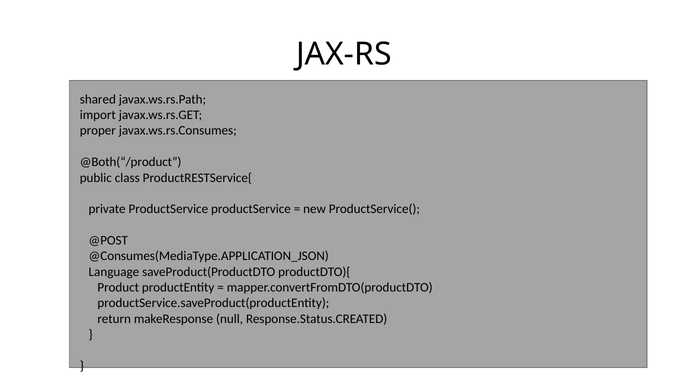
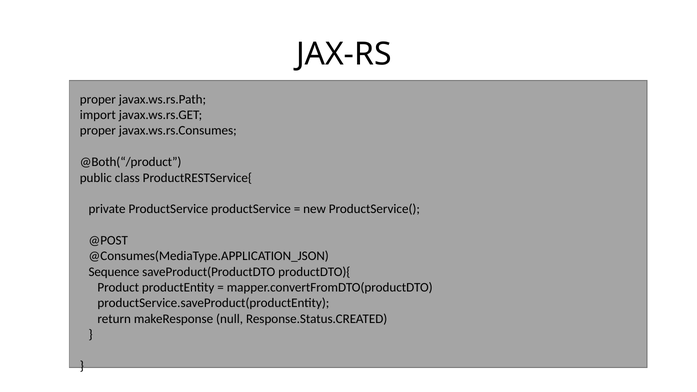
shared: shared -> proper (98, 99)
Language: Language -> Sequence (114, 272)
